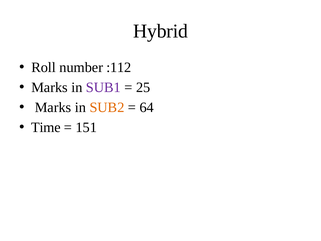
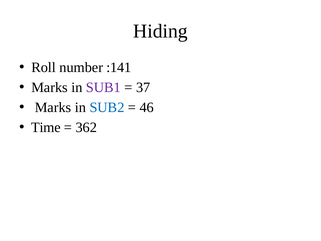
Hybrid: Hybrid -> Hiding (160, 31)
:112: :112 -> :141 (119, 67)
25: 25 -> 37 (143, 87)
SUB2 colour: orange -> blue (107, 107)
64: 64 -> 46 (147, 107)
151: 151 -> 362 (86, 127)
